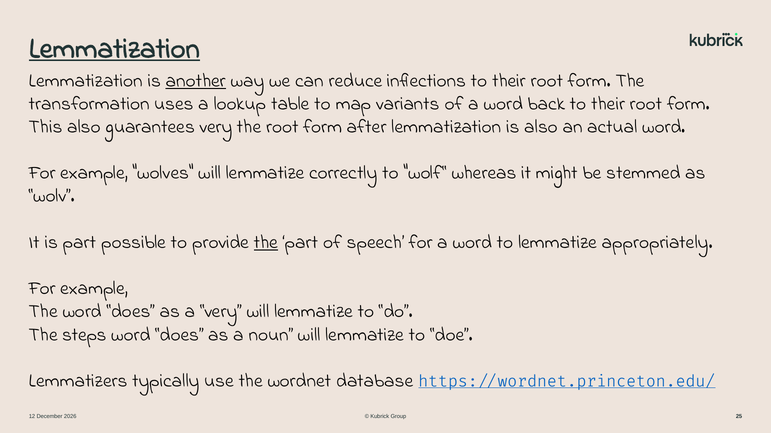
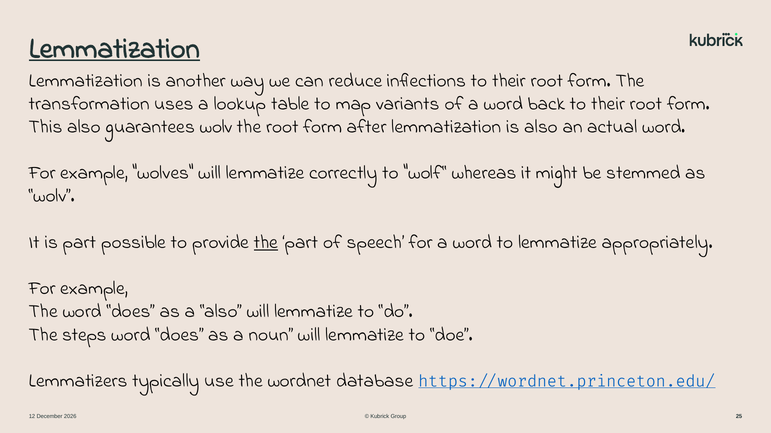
another underline: present -> none (196, 80)
guarantees very: very -> wolv (216, 127)
a very: very -> also (221, 312)
